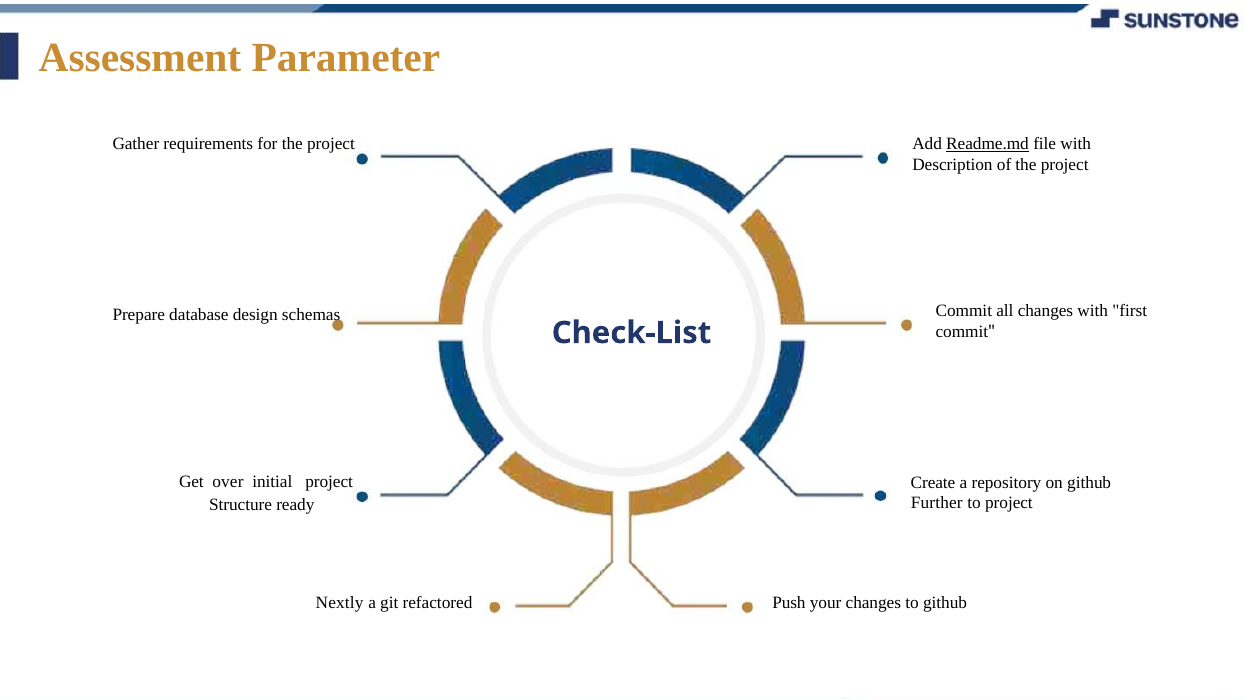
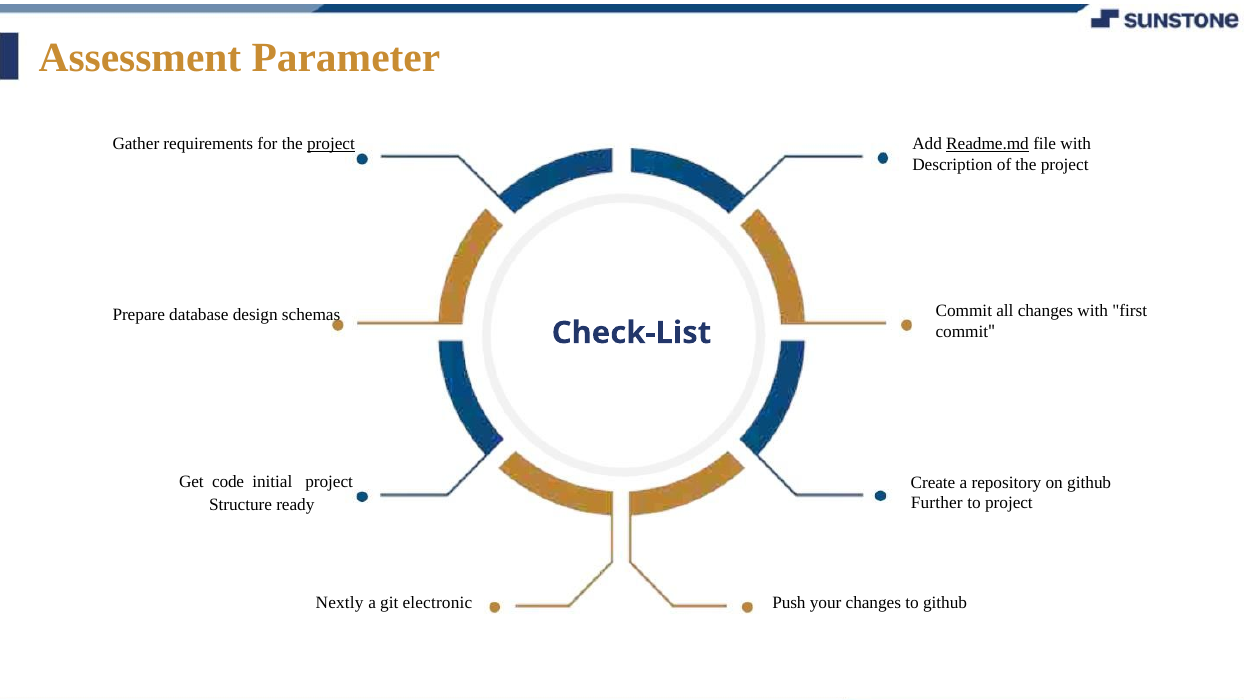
project underline: none -> present (331, 144)
over: over -> code (228, 482)
refactored: refactored -> electronic (437, 603)
